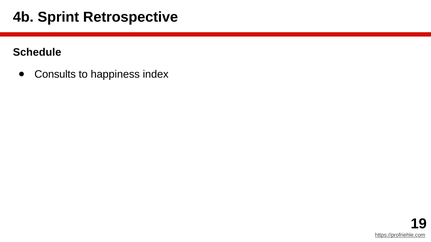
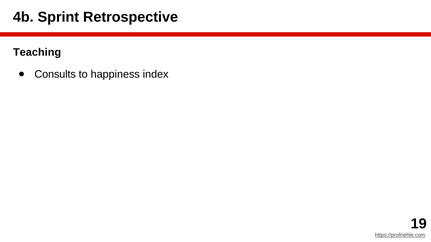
Schedule: Schedule -> Teaching (37, 52)
